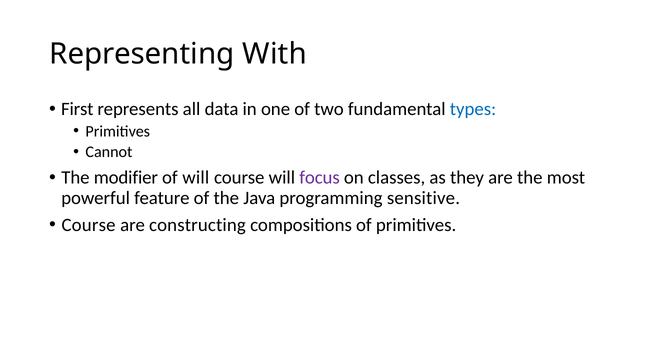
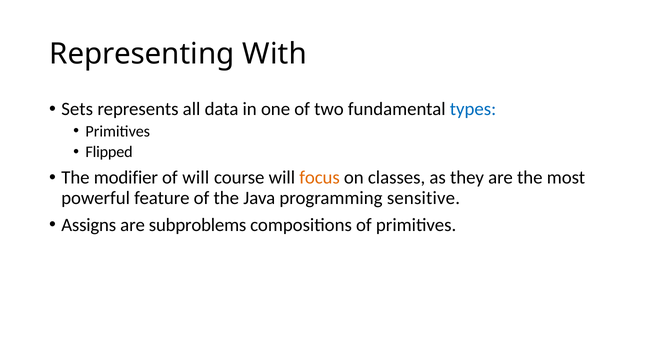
First: First -> Sets (77, 109)
Cannot: Cannot -> Flipped (109, 152)
focus colour: purple -> orange (320, 178)
Course: Course -> Assigns (89, 225)
constructing: constructing -> subproblems (198, 225)
